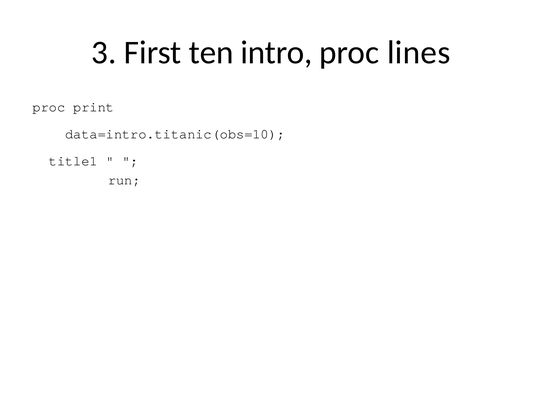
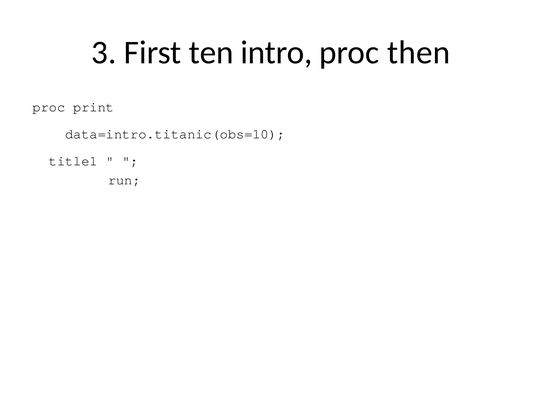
lines: lines -> then (419, 53)
